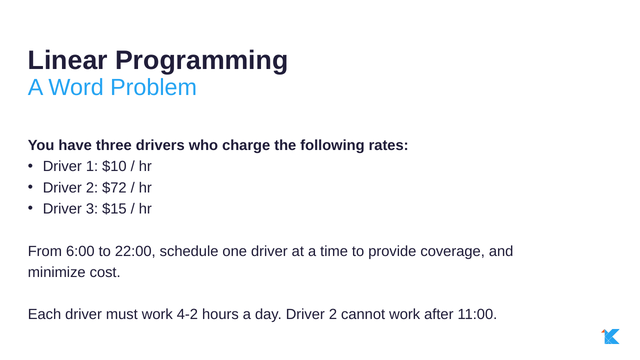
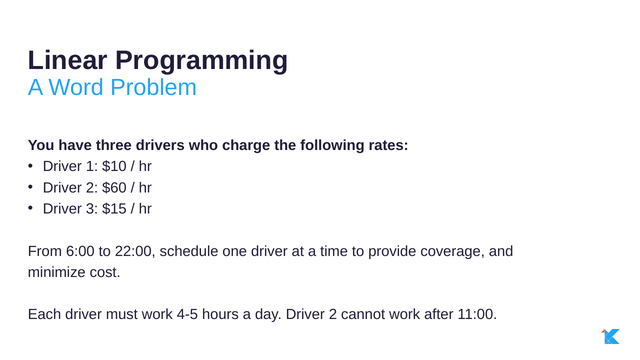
$72: $72 -> $60 (114, 188)
4-2: 4-2 -> 4-5 (187, 315)
